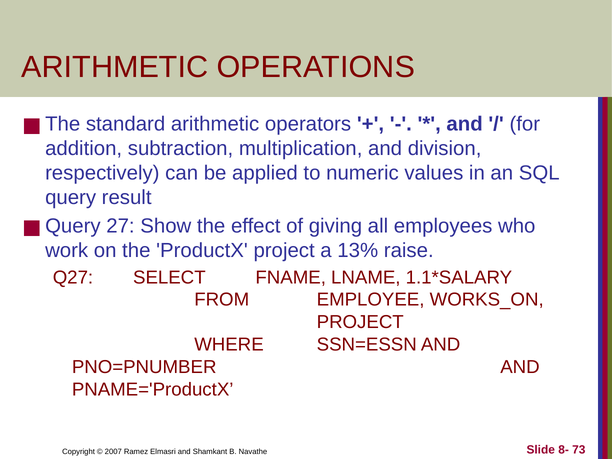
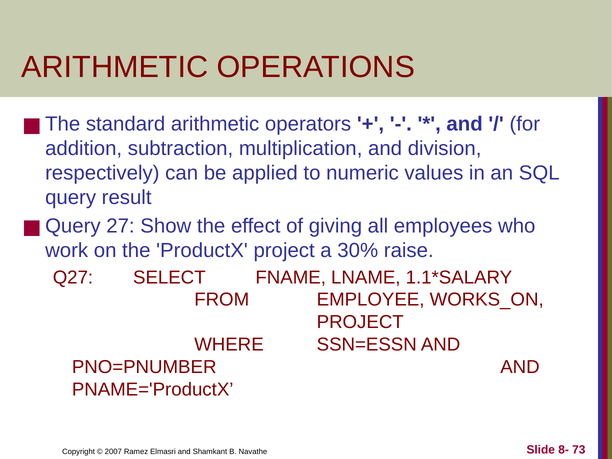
13%: 13% -> 30% (358, 250)
